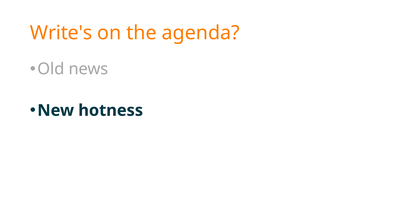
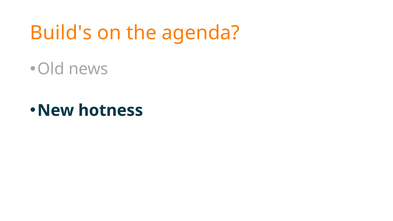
Write's: Write's -> Build's (61, 33)
